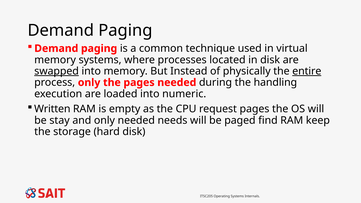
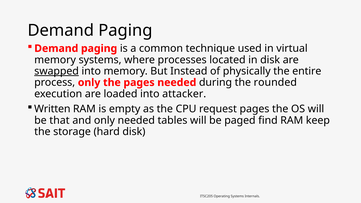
entire underline: present -> none (307, 71)
handling: handling -> rounded (275, 83)
numeric: numeric -> attacker (184, 94)
stay: stay -> that (60, 120)
needs: needs -> tables (172, 120)
